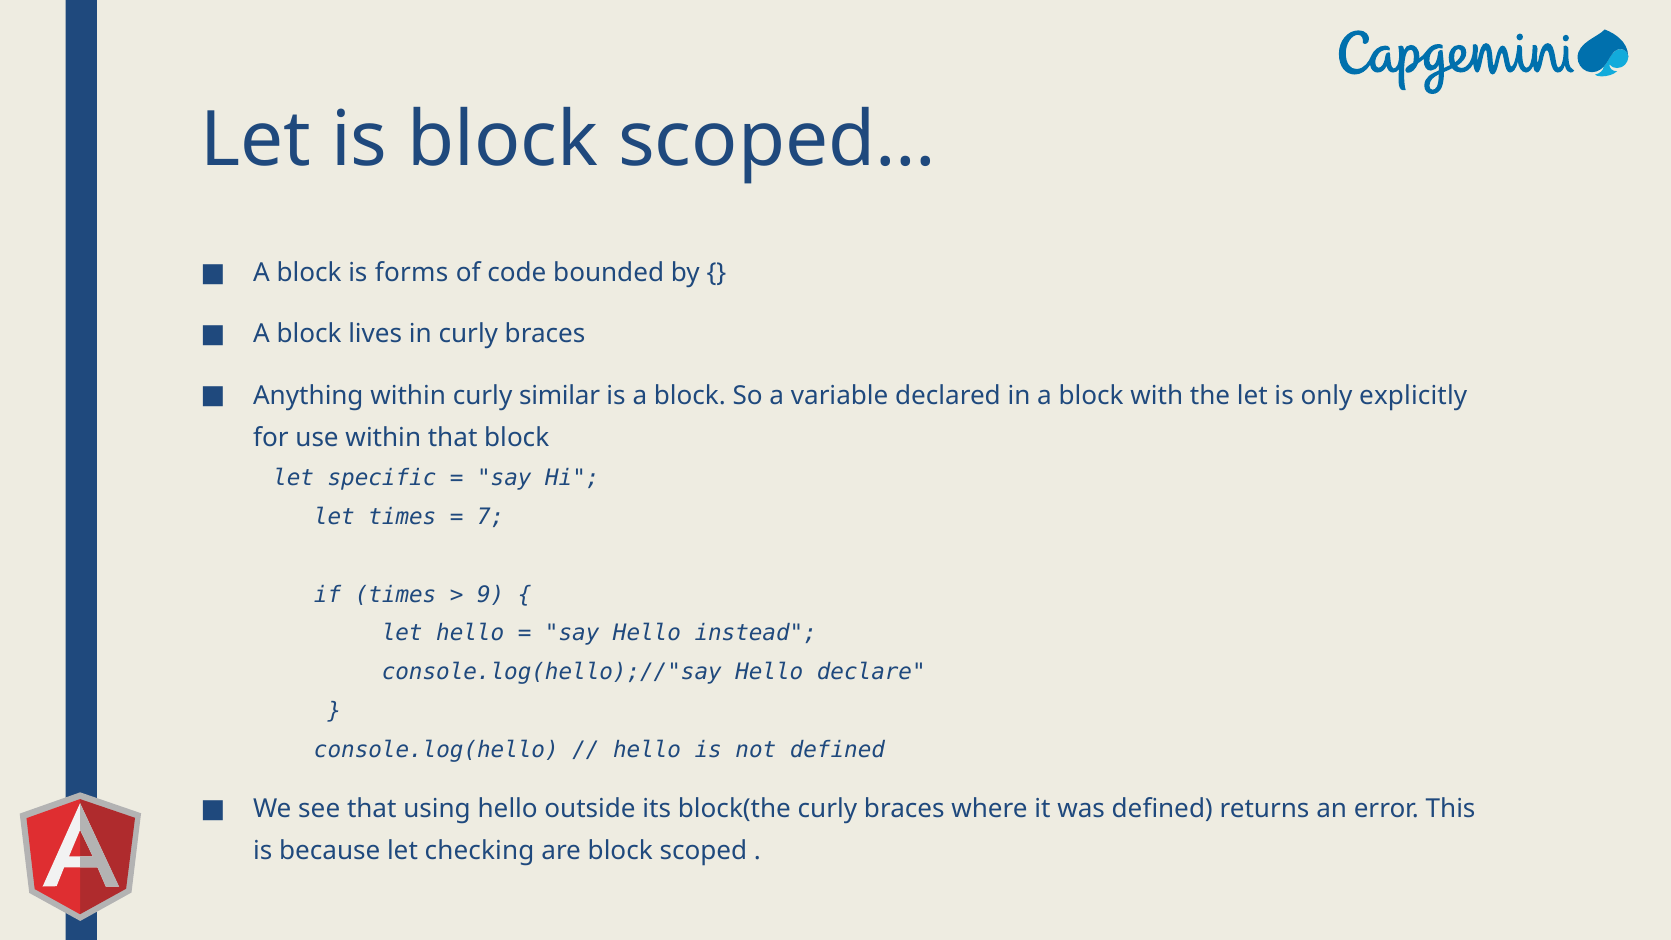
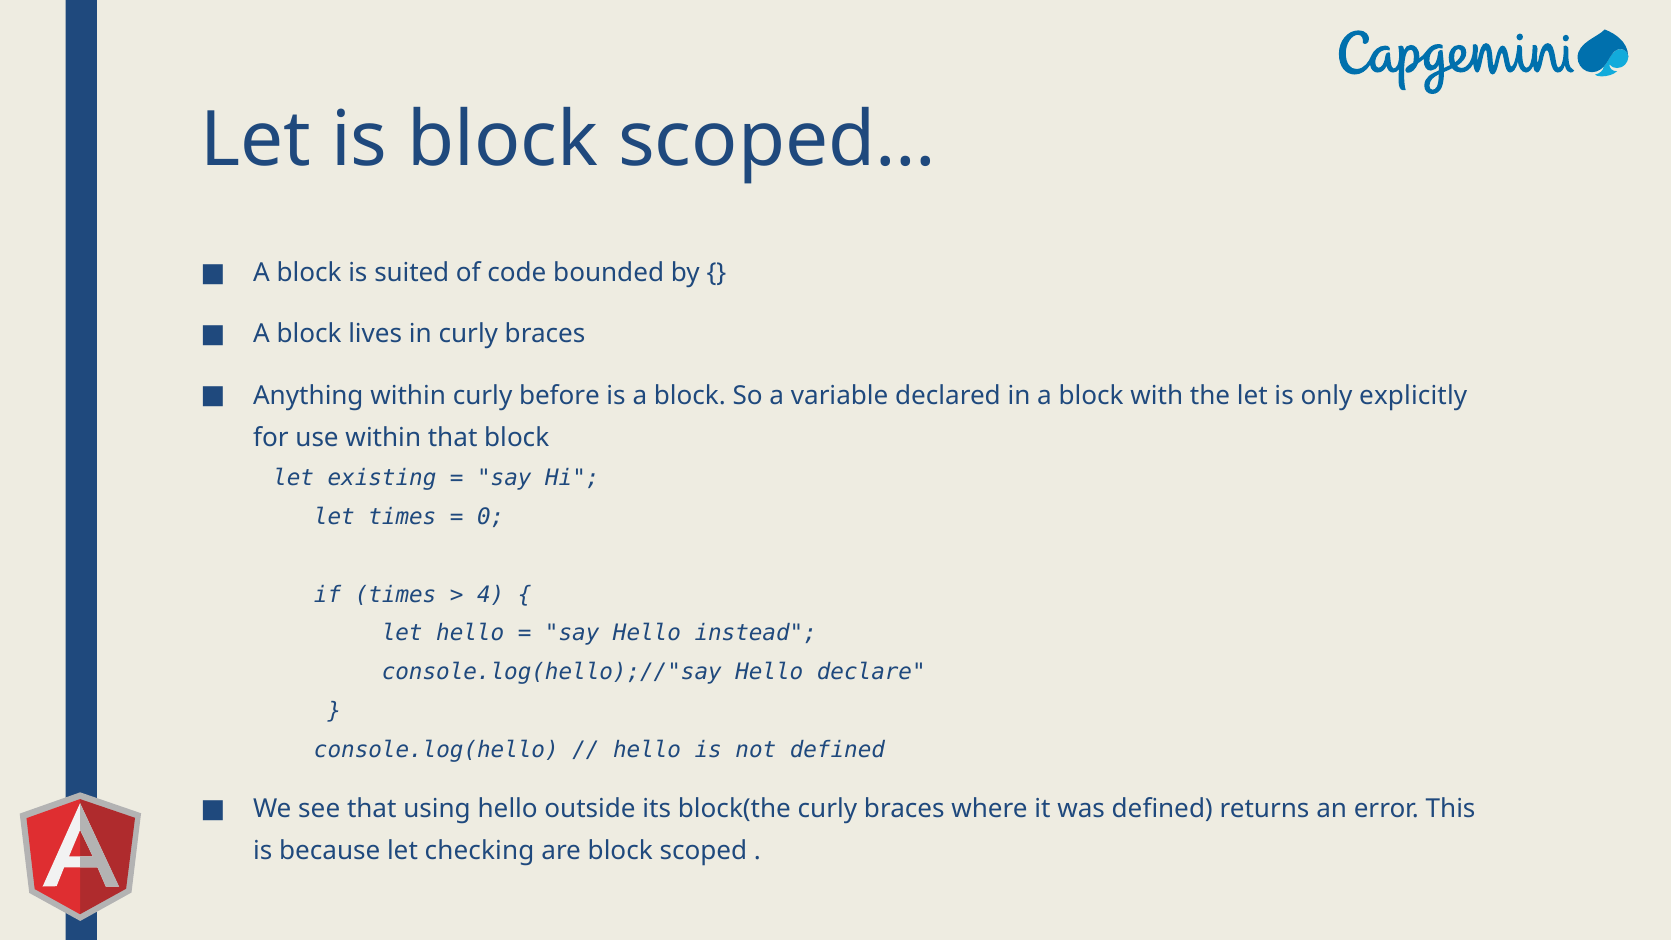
forms: forms -> suited (412, 273)
similar: similar -> before (559, 395)
specific: specific -> existing (382, 478)
7: 7 -> 0 (491, 517)
9: 9 -> 4 (491, 595)
